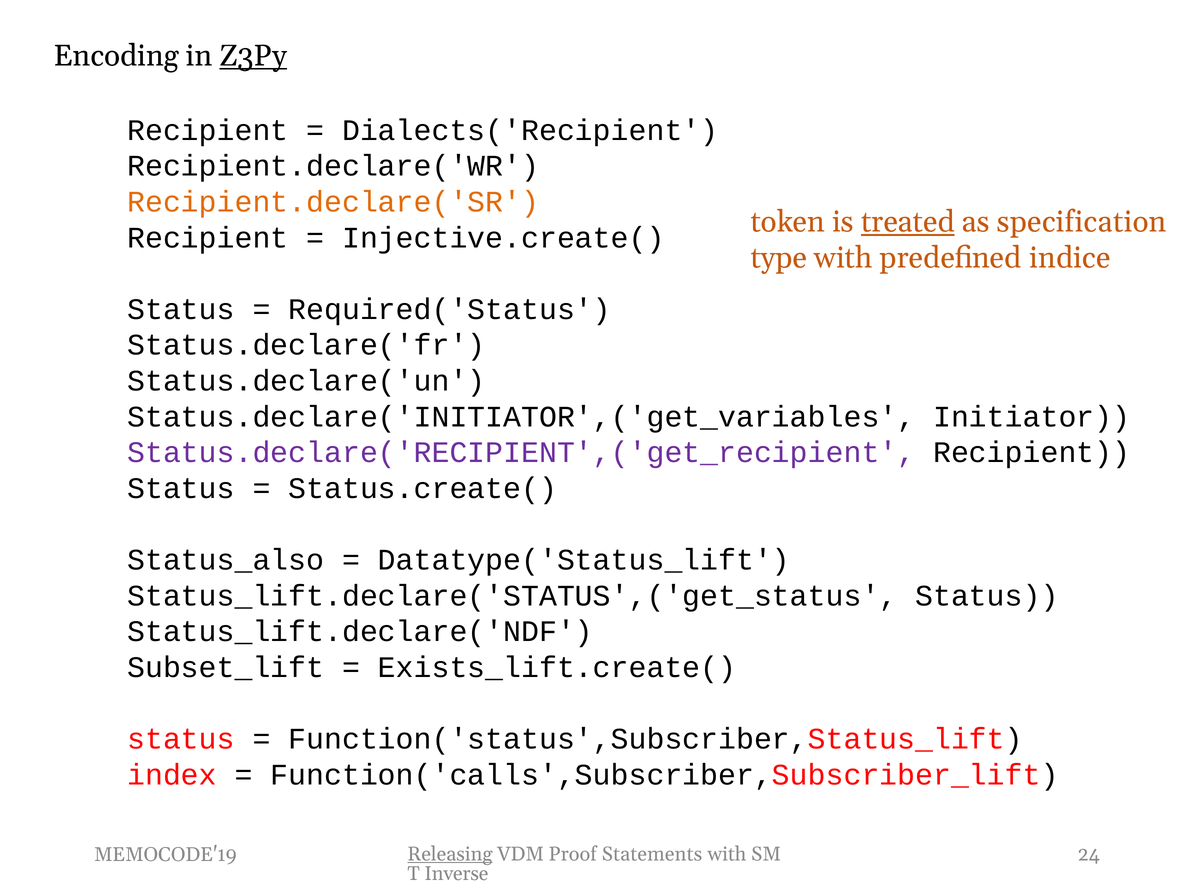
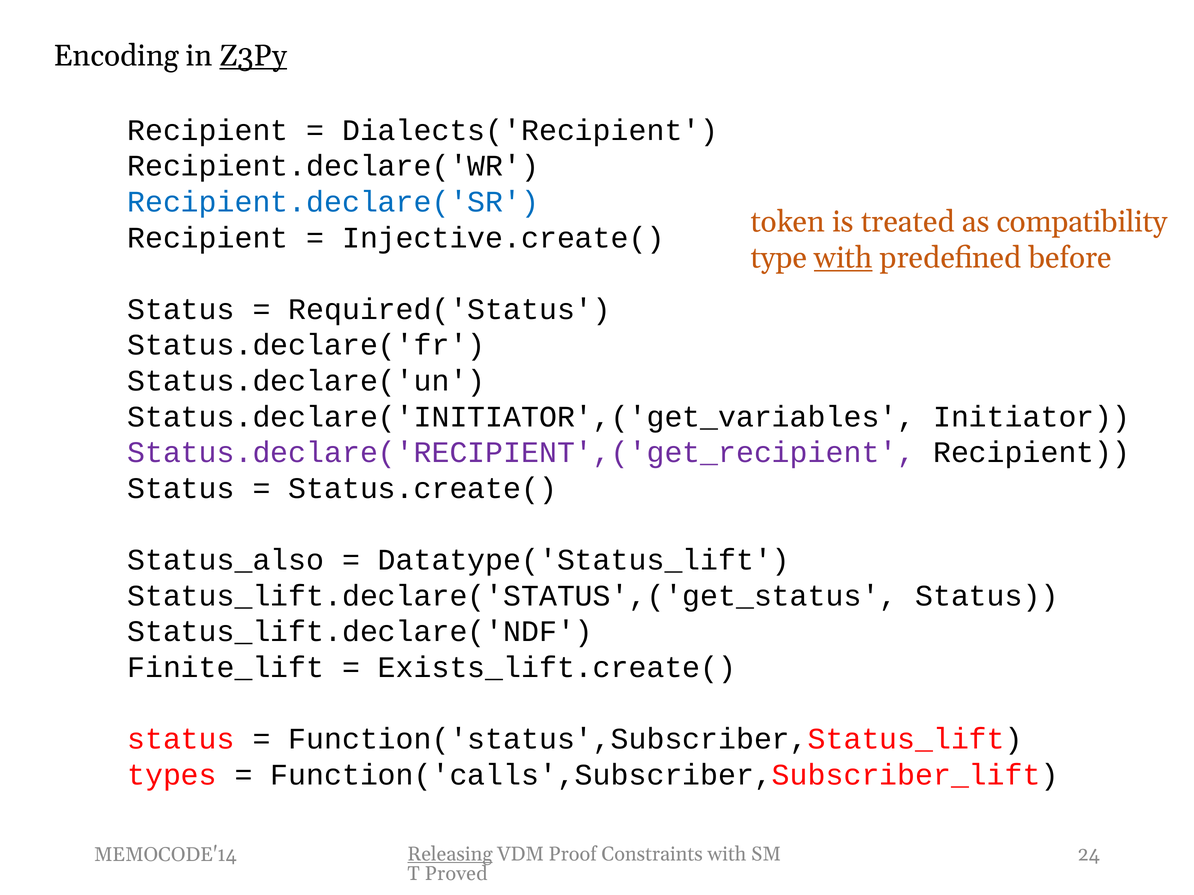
Recipient.declare('SR colour: orange -> blue (333, 202)
treated underline: present -> none (908, 222)
specification: specification -> compatibility (1082, 222)
with underline: none -> present (843, 258)
indice: indice -> before (1070, 258)
Subset_lift: Subset_lift -> Finite_lift (226, 668)
index: index -> types (172, 775)
Statements: Statements -> Constraints (652, 854)
MEMOCODE'19: MEMOCODE'19 -> MEMOCODE'14 (165, 855)
Inverse: Inverse -> Proved (456, 874)
